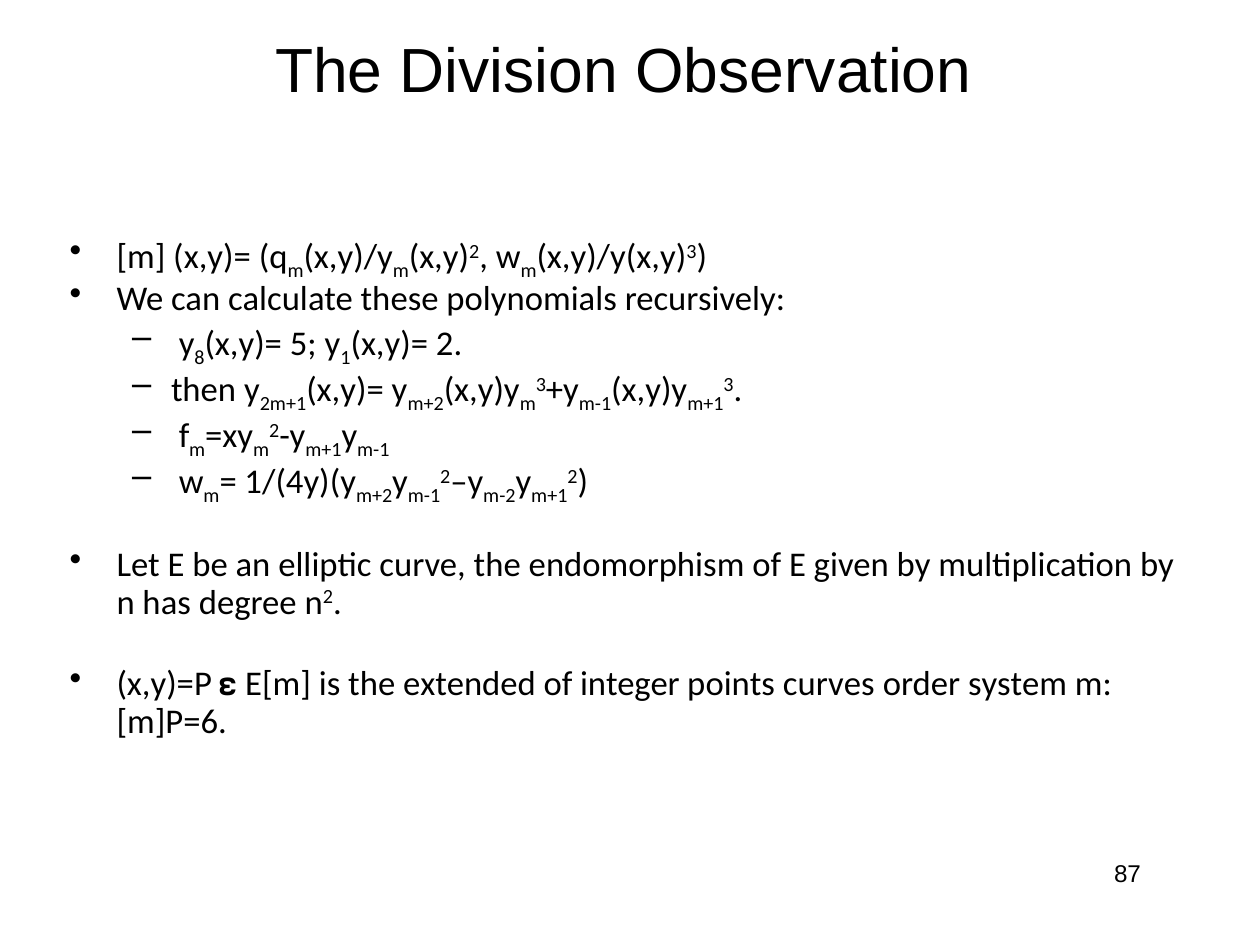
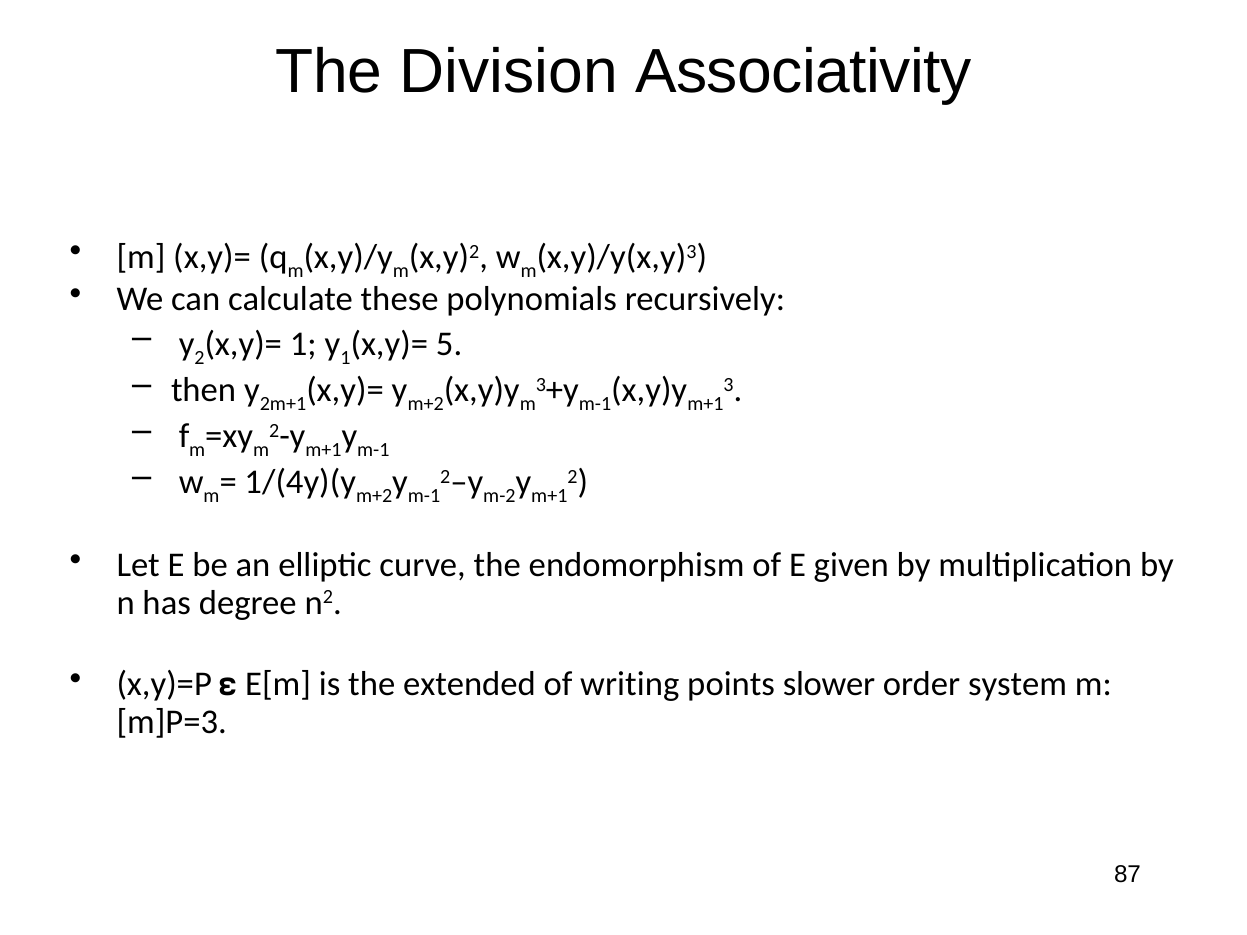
Observation: Observation -> Associativity (803, 72)
8: 8 -> 2 (199, 358)
x,y)= 5: 5 -> 1 (303, 344)
x,y)= 2: 2 -> 5 (449, 344)
integer: integer -> writing (630, 685)
curves: curves -> slower (829, 685)
m]P=6: m]P=6 -> m]P=3 (172, 722)
